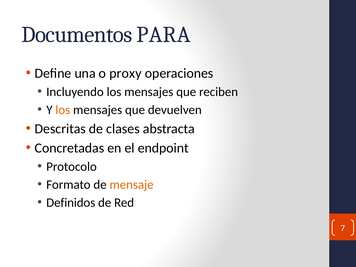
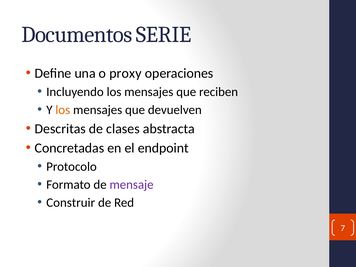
PARA: PARA -> SERIE (164, 35)
mensaje colour: orange -> purple (132, 185)
Definidos: Definidos -> Construir (71, 203)
